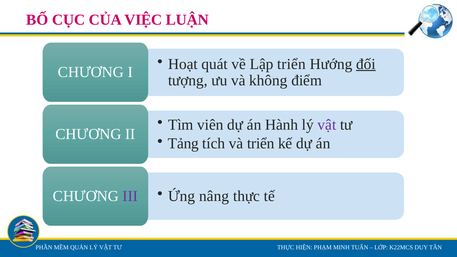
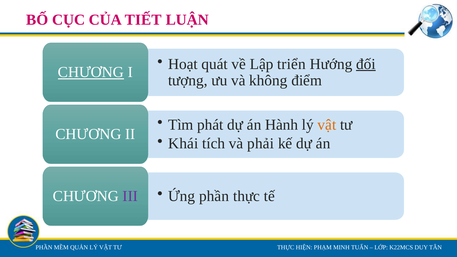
VIỆC: VIỆC -> TIẾT (143, 20)
CHƯƠNG underline: none -> present (91, 72)
viên: viên -> phát (210, 125)
vật colour: purple -> orange (327, 125)
Tảng: Tảng -> Khái (183, 144)
và triển: triển -> phải (261, 144)
Ứng nâng: nâng -> phần (214, 196)
